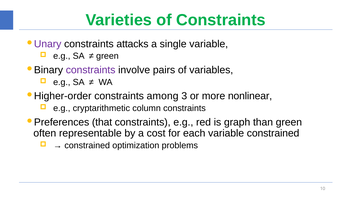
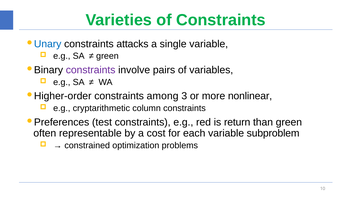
Unary colour: purple -> blue (48, 44)
that: that -> test (102, 122)
graph: graph -> return (237, 122)
variable constrained: constrained -> subproblem (273, 133)
